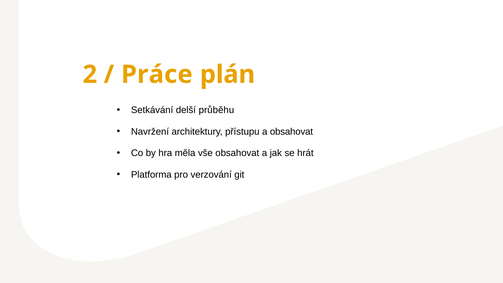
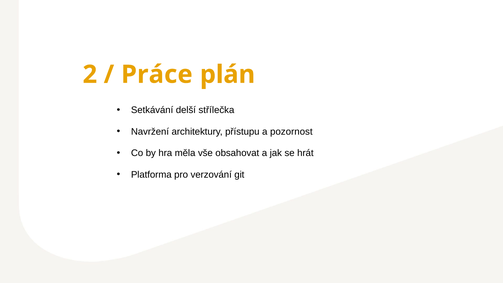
průběhu: průběhu -> střílečka (216, 110)
a obsahovat: obsahovat -> pozornost (291, 132)
